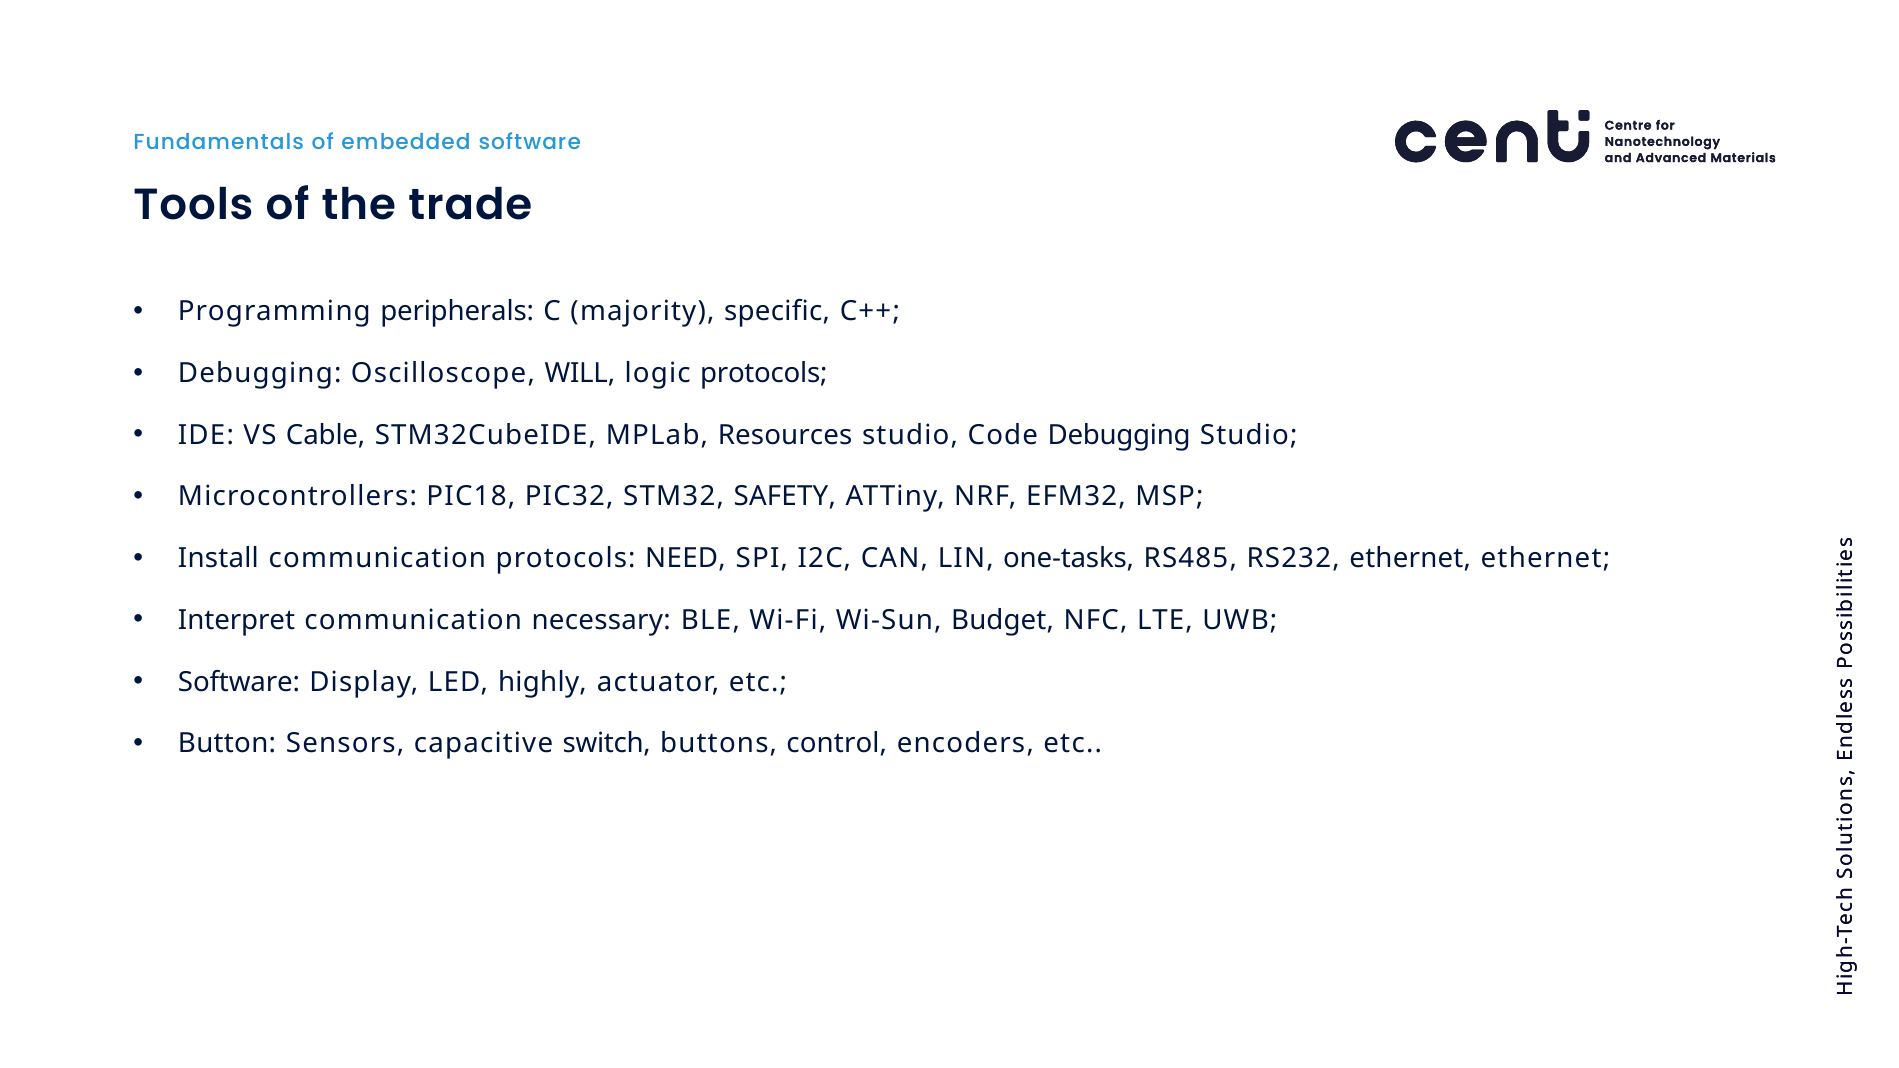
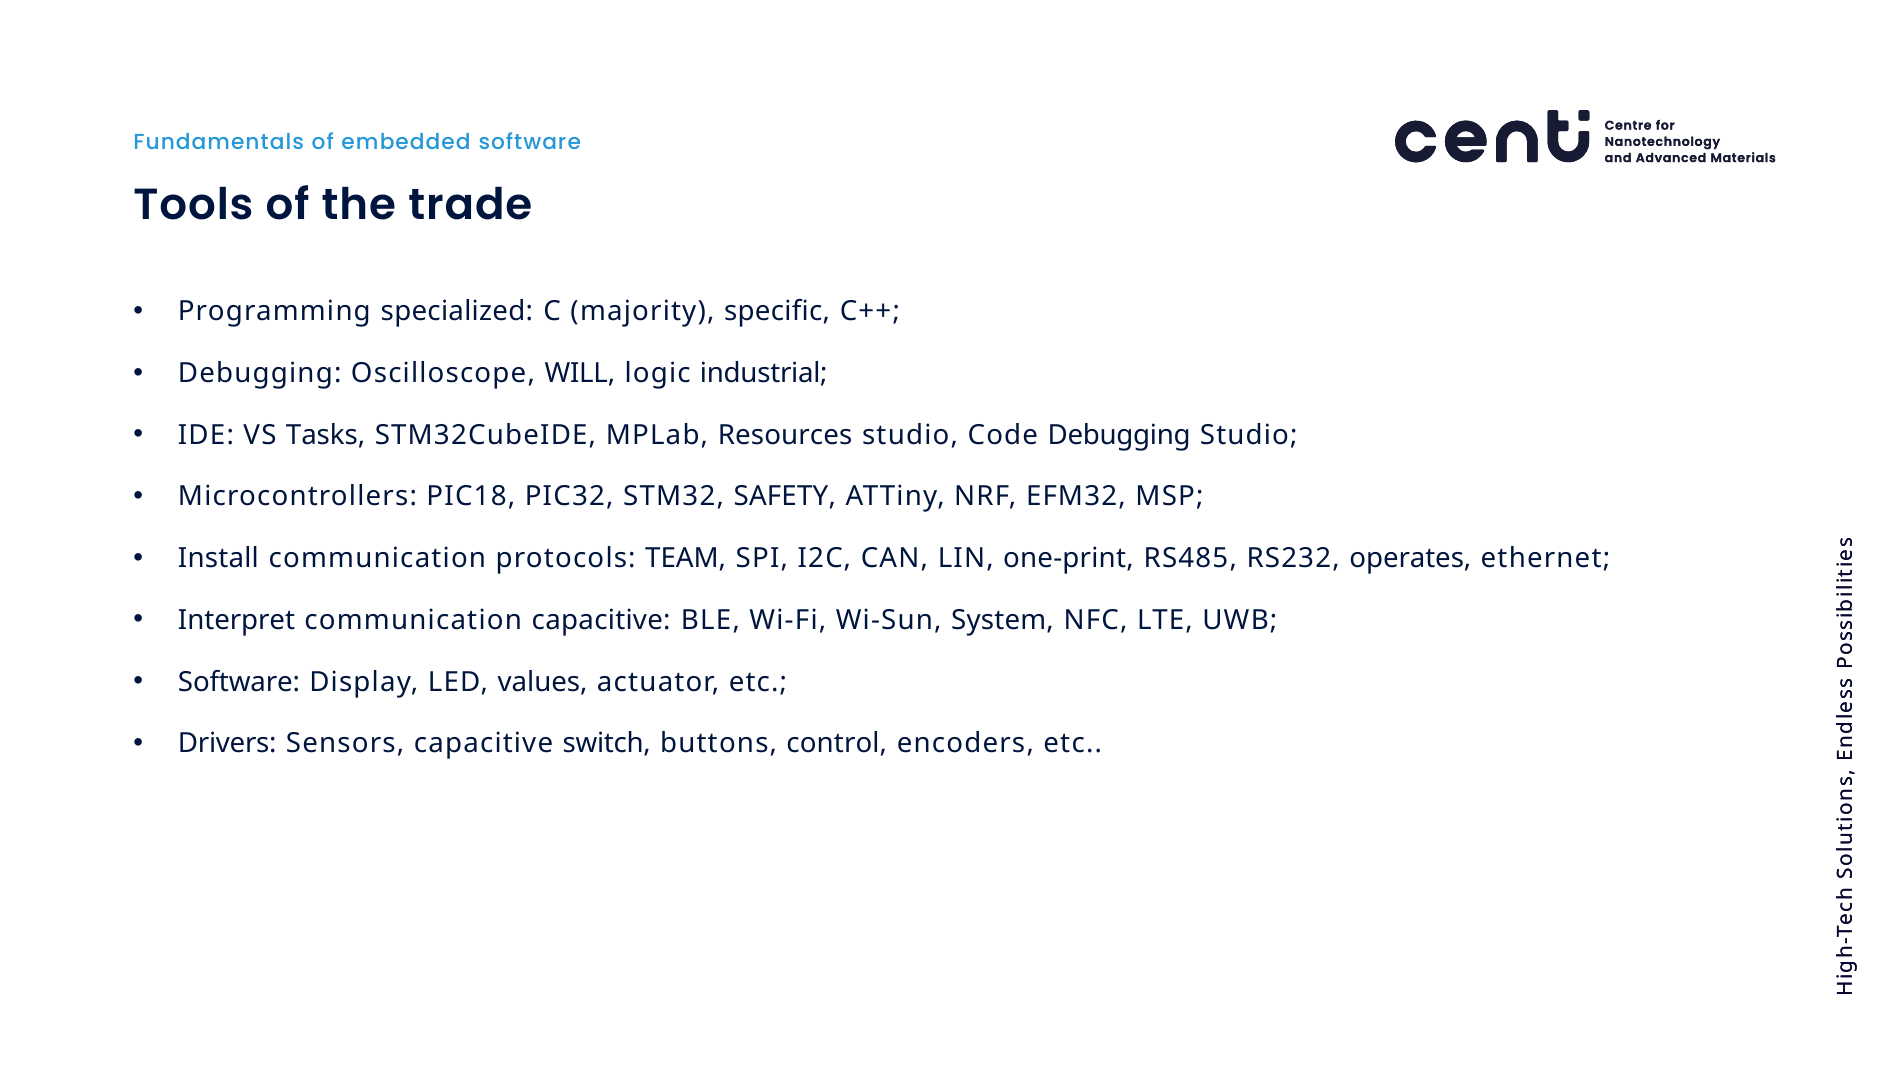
peripherals: peripherals -> specialized (457, 312)
logic protocols: protocols -> industrial (764, 373)
Cable: Cable -> Tasks (326, 435)
NEED: NEED -> TEAM (686, 559)
one-tasks: one-tasks -> one-print (1068, 559)
RS232 ethernet: ethernet -> operates (1410, 559)
communication necessary: necessary -> capacitive (601, 620)
Budget: Budget -> System (1003, 620)
highly: highly -> values (543, 682)
Button: Button -> Drivers (227, 744)
